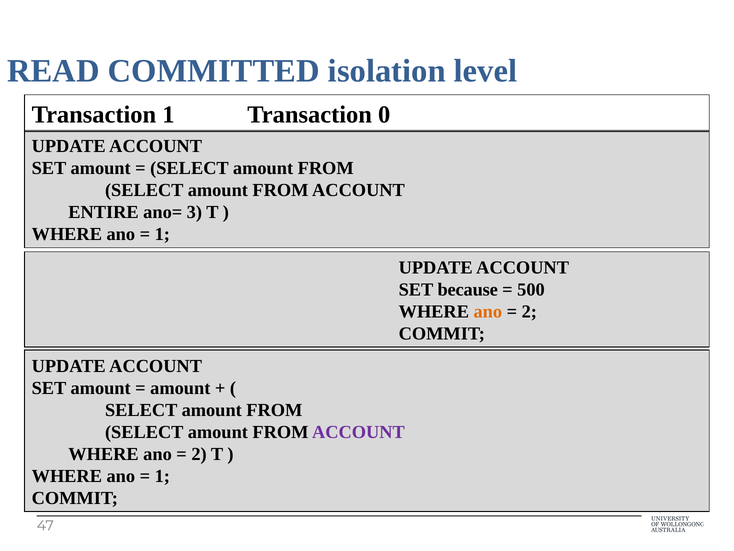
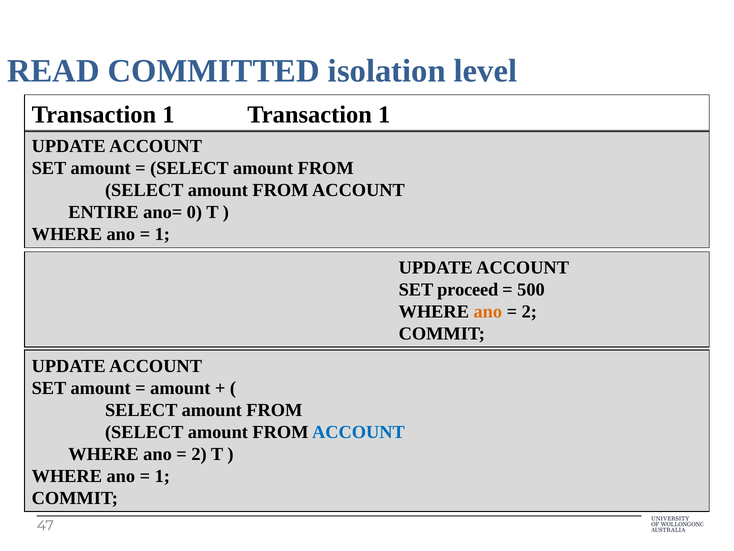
1 Transaction 0: 0 -> 1 (384, 115)
3: 3 -> 0 (194, 212)
because: because -> proceed (468, 289)
ACCOUNT colour: purple -> blue (358, 432)
